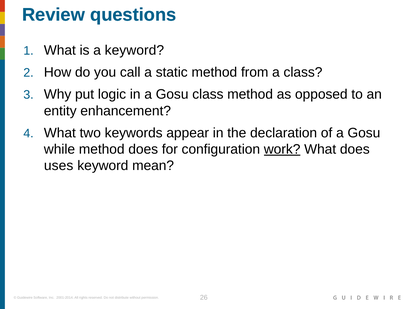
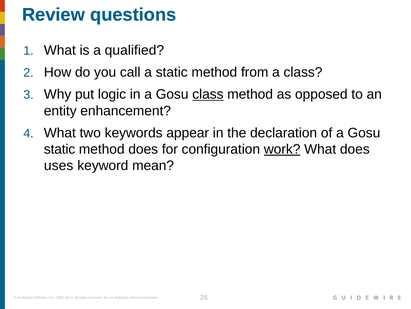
a keyword: keyword -> qualified (134, 50)
class underline: none -> present (208, 94)
while: while -> static (60, 149)
